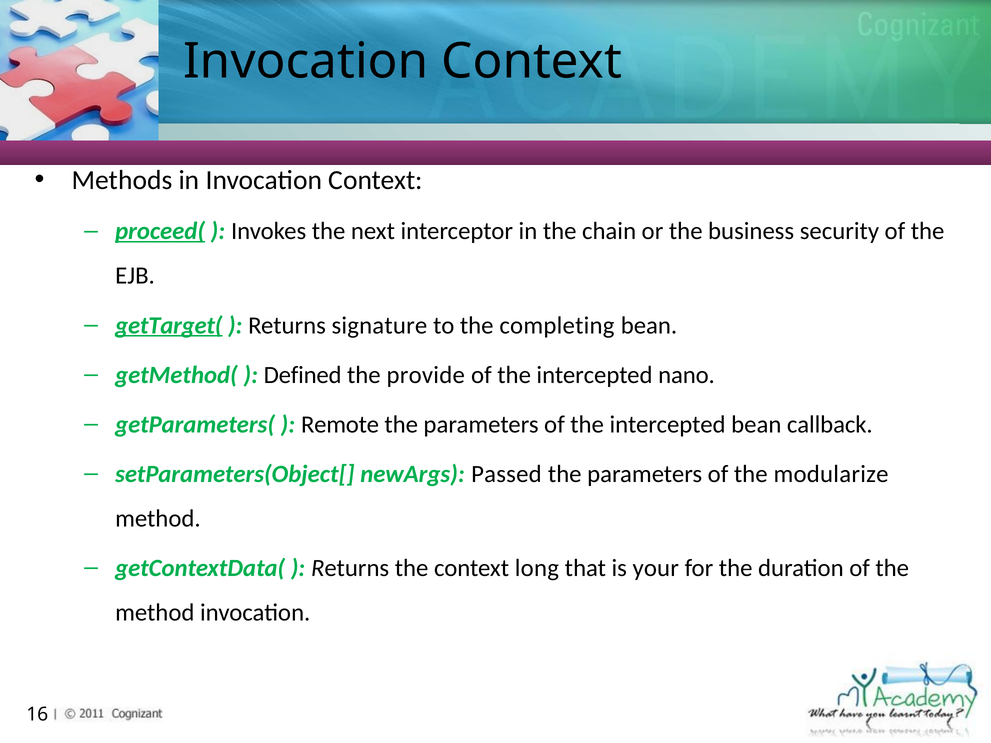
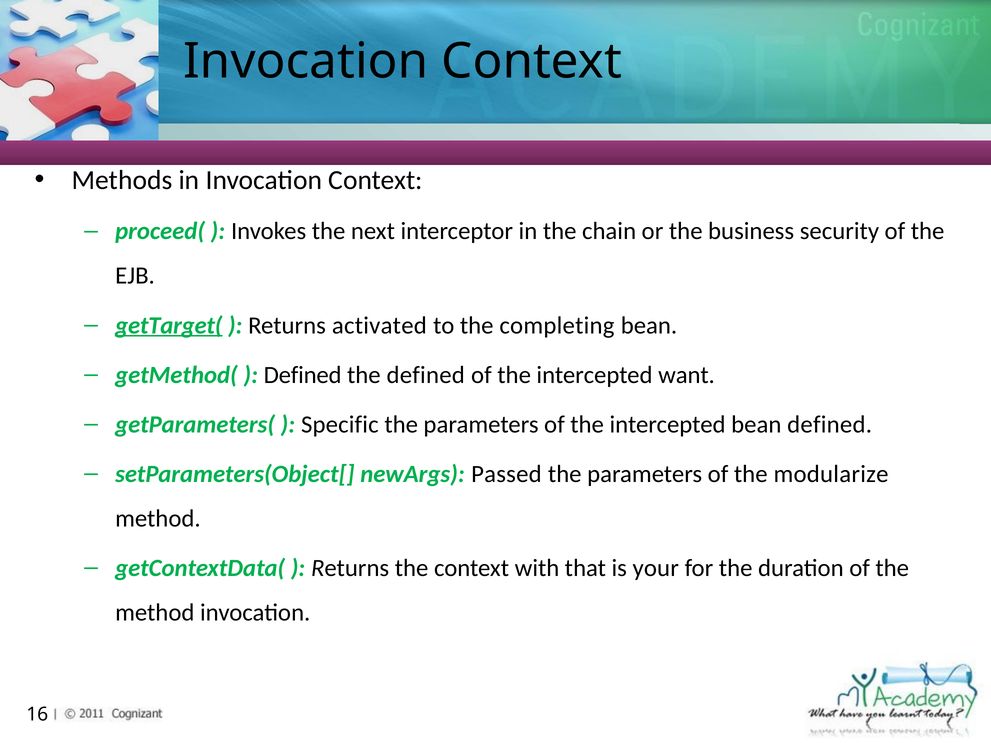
proceed( underline: present -> none (160, 231)
signature: signature -> activated (379, 325)
the provide: provide -> defined (426, 375)
nano: nano -> want (686, 375)
Remote: Remote -> Specific (340, 425)
bean callback: callback -> defined (830, 425)
long: long -> with (537, 568)
